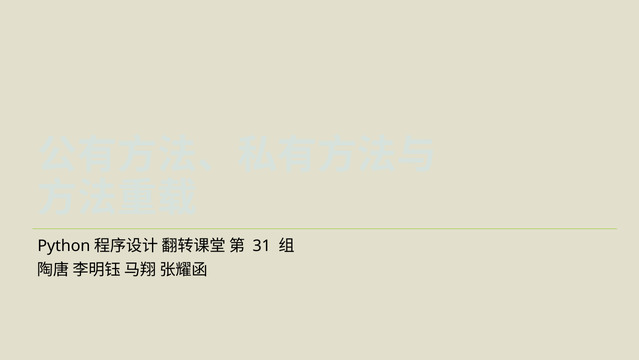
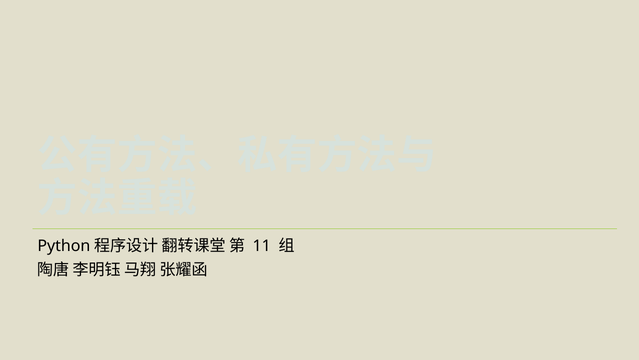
31: 31 -> 11 (262, 245)
